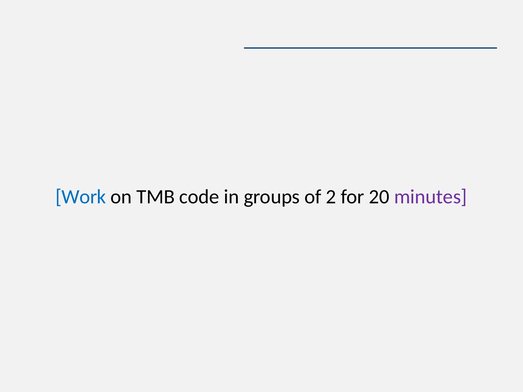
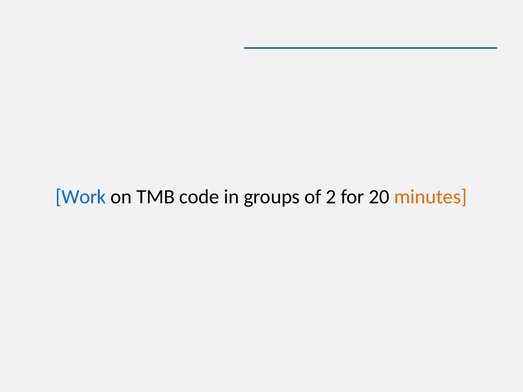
minutes colour: purple -> orange (431, 197)
